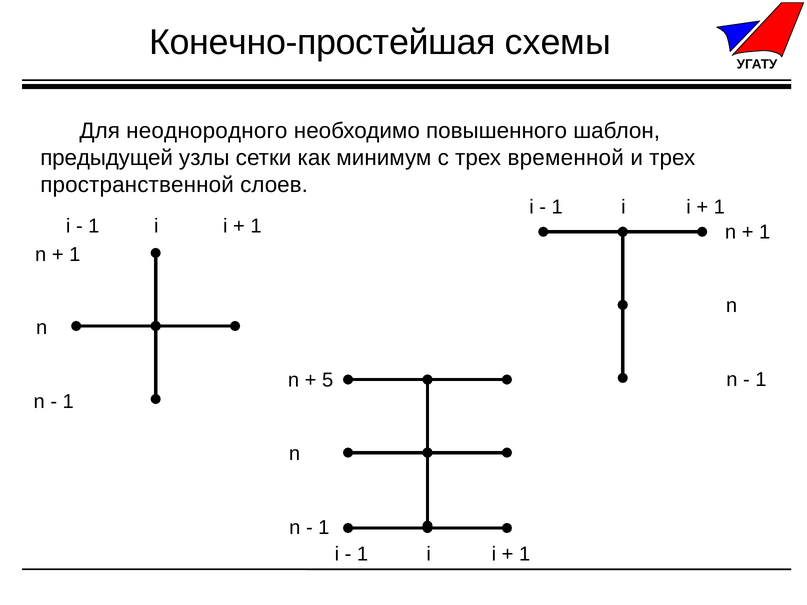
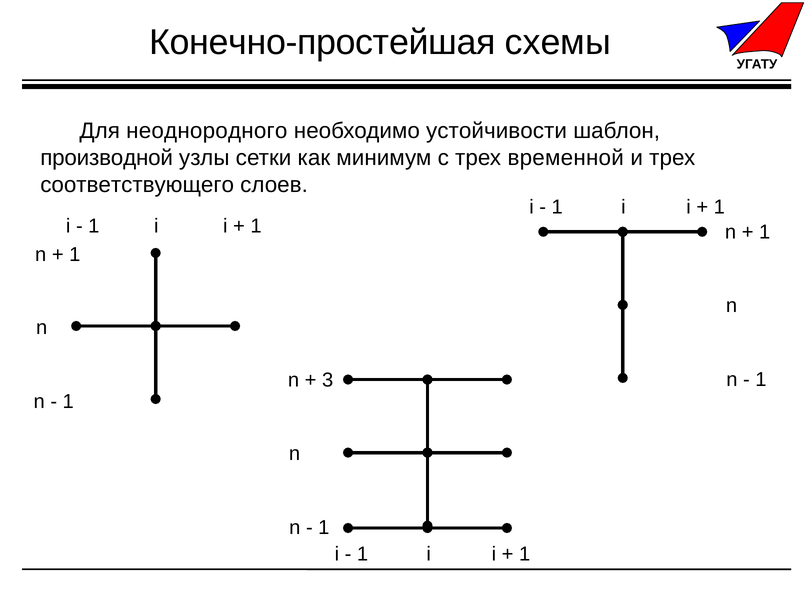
повышенного: повышенного -> устойчивости (497, 131)
предыдущей: предыдущей -> производной (107, 158)
пространственной: пространственной -> соответствующего (137, 185)
5: 5 -> 3 (328, 380)
